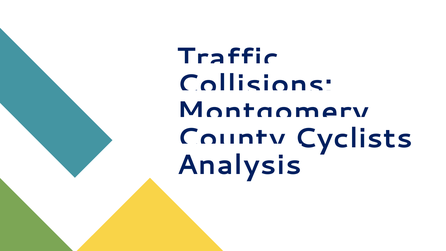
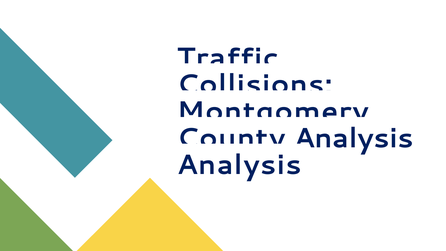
Cyclists: Cyclists -> Analysis (354, 138)
